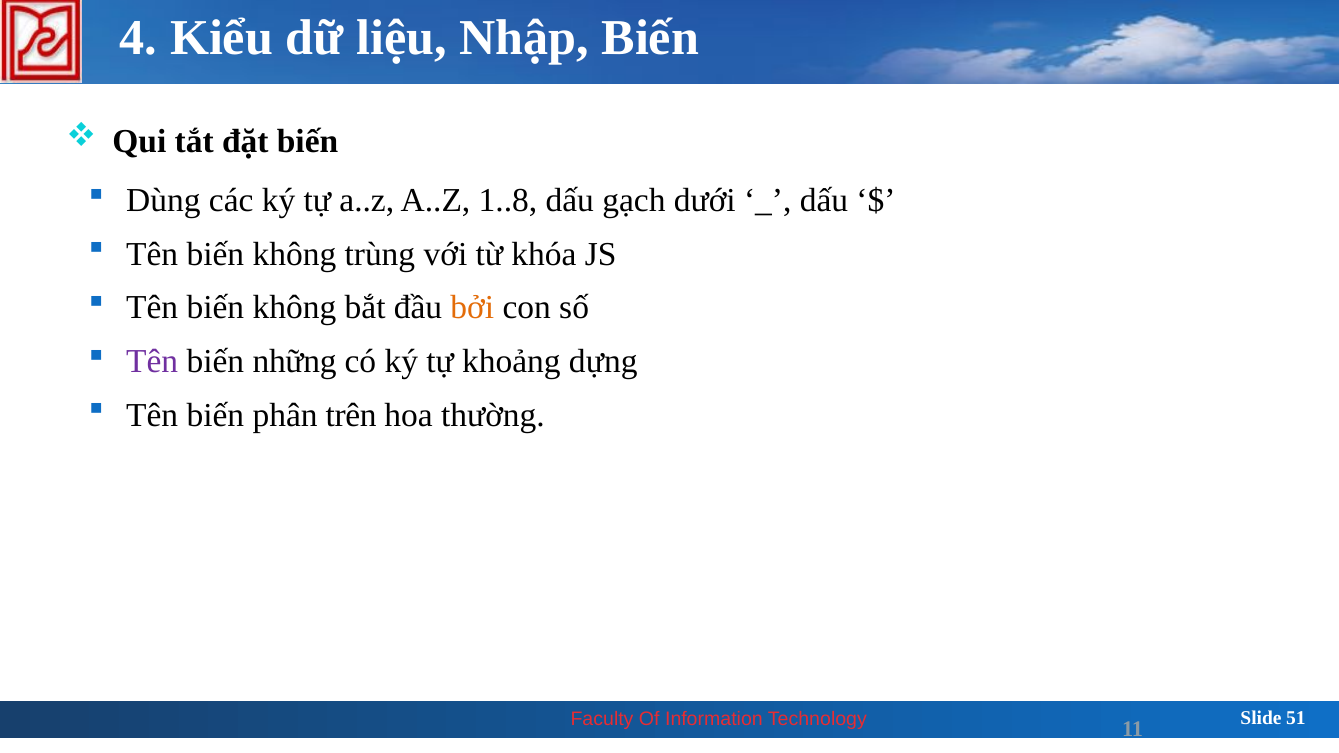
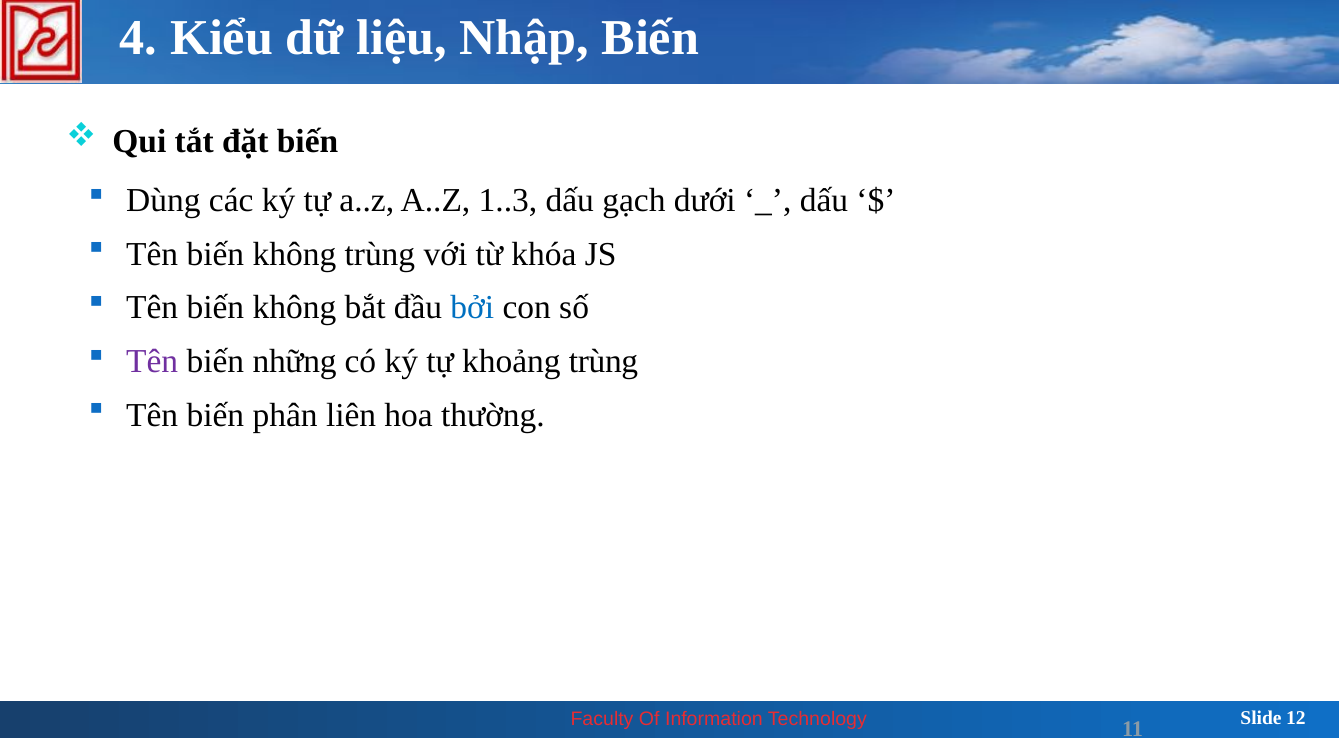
1..8: 1..8 -> 1..3 (508, 201)
bởi colour: orange -> blue (472, 308)
khoảng dựng: dựng -> trùng (604, 362)
trên: trên -> liên (351, 415)
51: 51 -> 12 (1296, 718)
